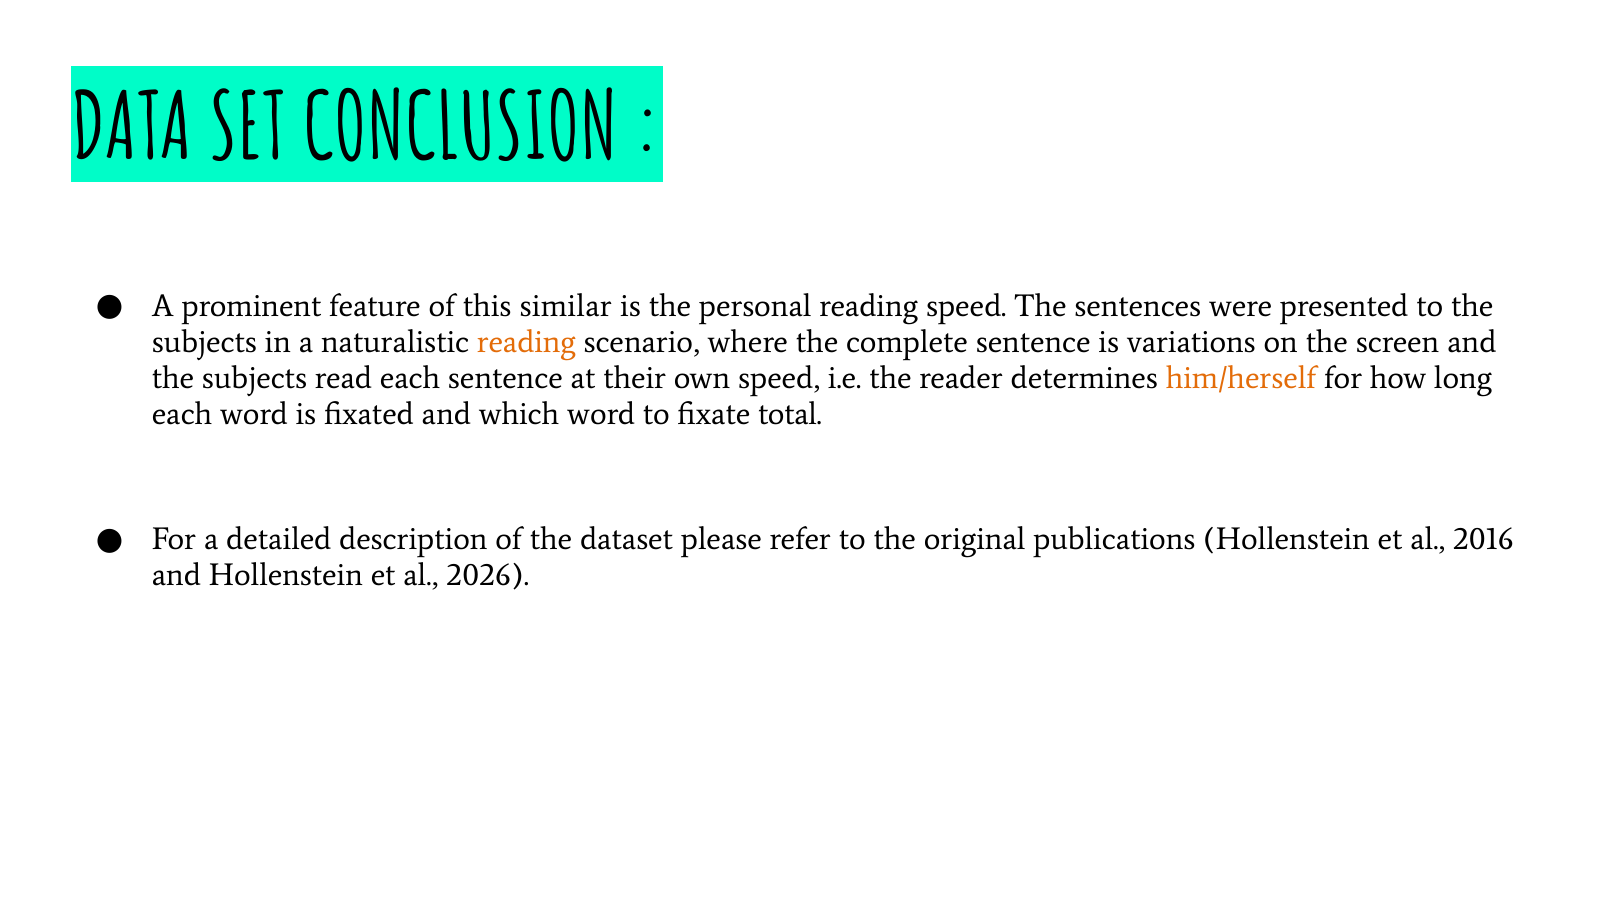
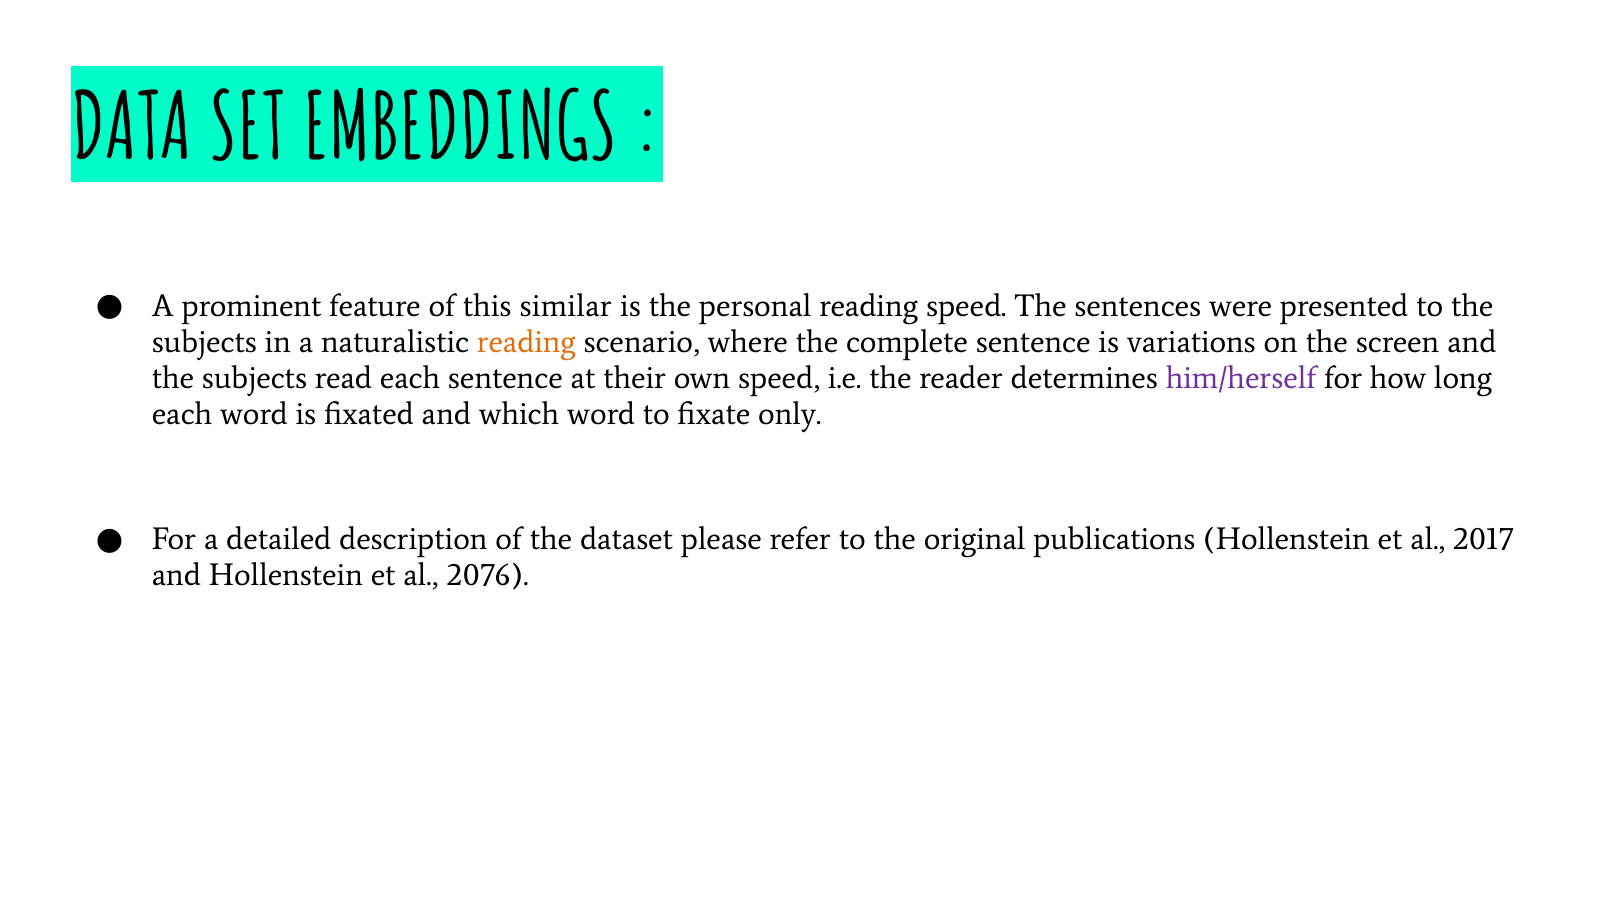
CONCLUSION: CONCLUSION -> EMBEDDINGS (461, 129)
him/herself colour: orange -> purple (1241, 378)
total: total -> only (790, 414)
2016: 2016 -> 2017 (1483, 539)
2026: 2026 -> 2076 (488, 575)
